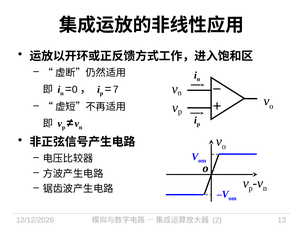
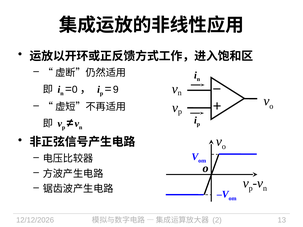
7: 7 -> 9 (116, 90)
